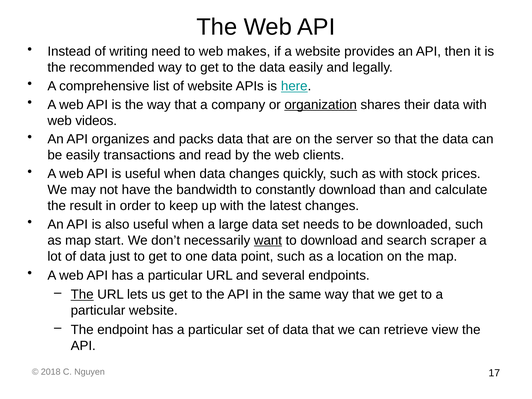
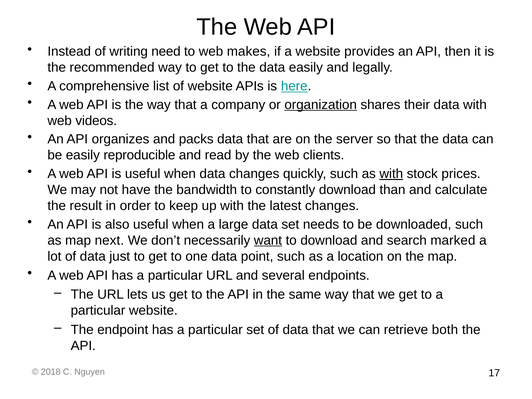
transactions: transactions -> reproducible (139, 155)
with underline: none -> present (391, 174)
start: start -> next (109, 240)
scraper: scraper -> marked (453, 240)
The underline: present -> none (82, 295)
view: view -> both (445, 330)
